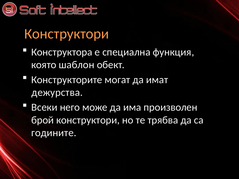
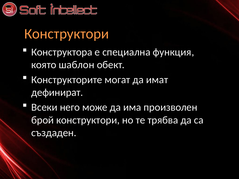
дежурства: дежурства -> дефинират (57, 93)
годините: годините -> създаден (54, 133)
